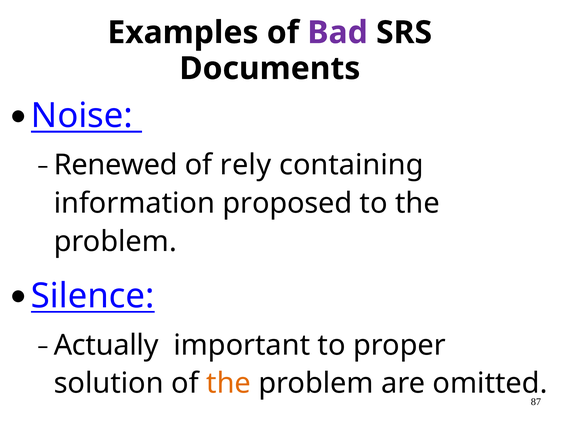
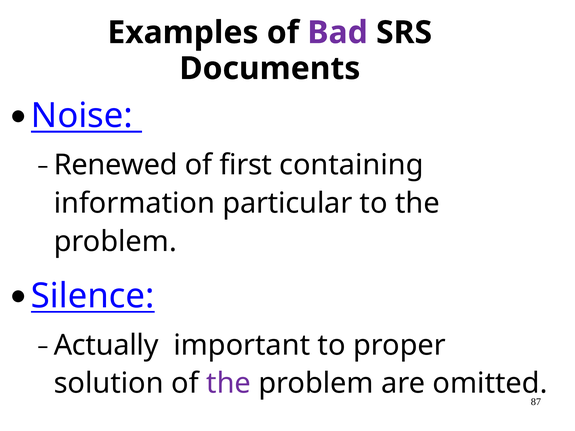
rely: rely -> first (246, 165)
proposed: proposed -> particular (287, 203)
the colour: orange -> purple (229, 384)
